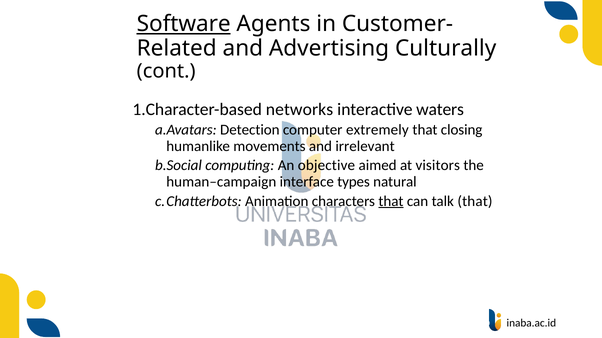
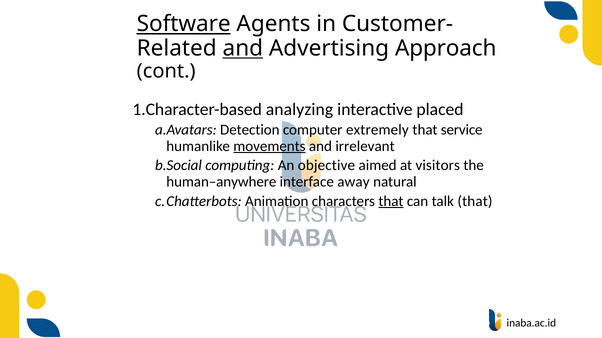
and underline: none -> present (243, 48)
Culturally: Culturally -> Approach (446, 48)
networks: networks -> analyzing (300, 109)
waters: waters -> placed (440, 109)
closing: closing -> service (462, 130)
movements underline: none -> present (269, 146)
human–campaign: human–campaign -> human–anywhere (221, 182)
types: types -> away (353, 182)
